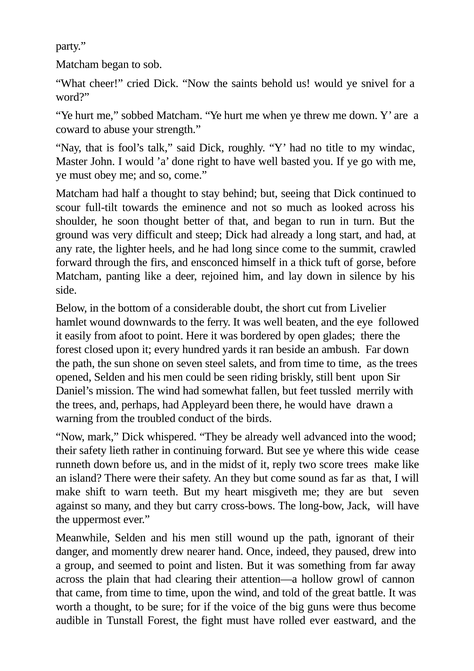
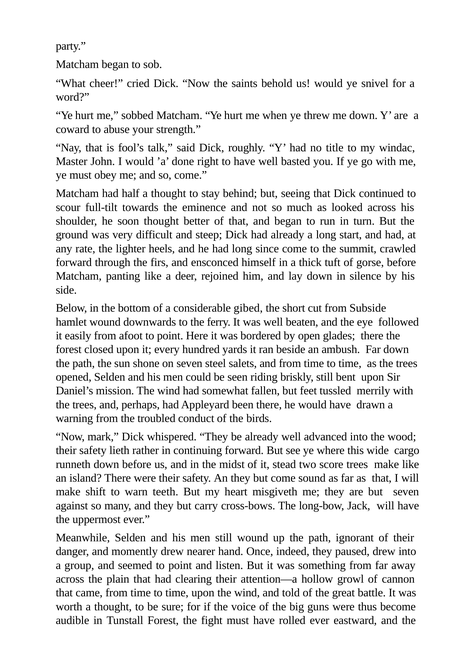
doubt: doubt -> gibed (248, 308)
Livelier: Livelier -> Subside (368, 308)
cease: cease -> cargo (407, 450)
reply: reply -> stead (284, 464)
